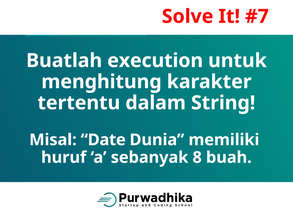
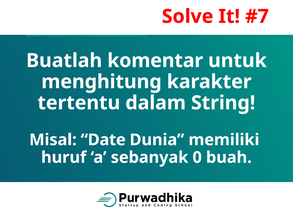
execution: execution -> komentar (155, 61)
8: 8 -> 0 (197, 157)
